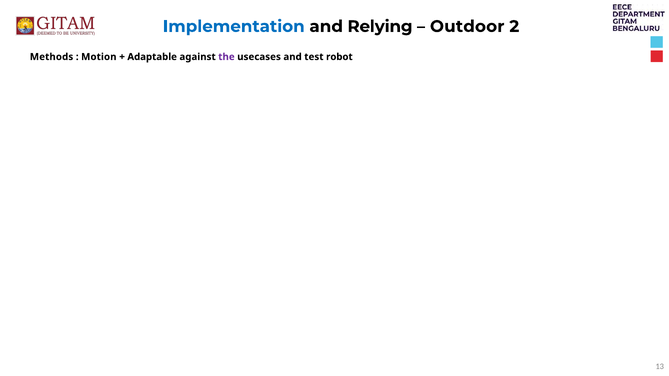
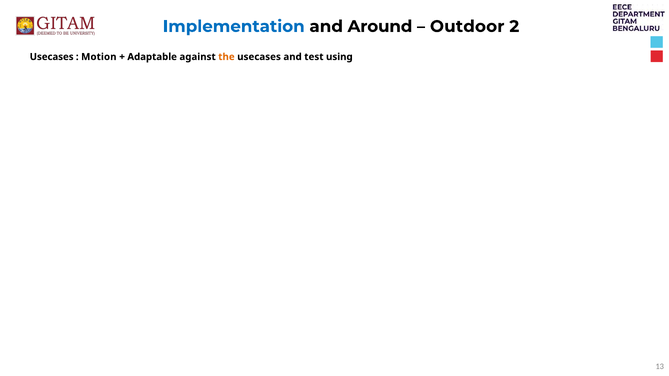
Relying: Relying -> Around (380, 26)
Methods: Methods -> Usecases (52, 57)
the colour: purple -> orange (226, 57)
robot: robot -> using (339, 57)
